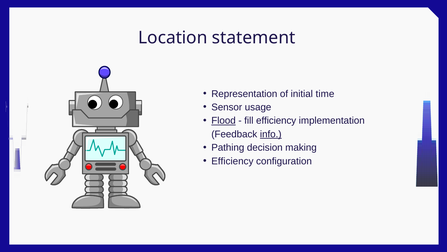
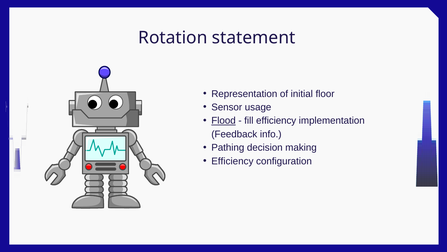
Location: Location -> Rotation (173, 38)
time: time -> floor (325, 94)
info underline: present -> none (271, 134)
